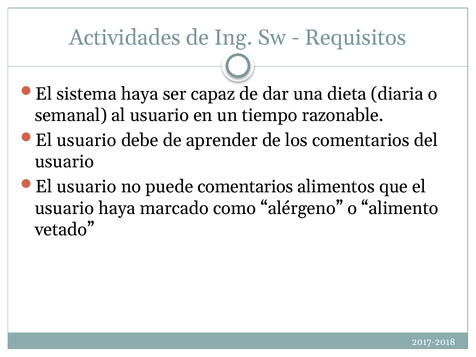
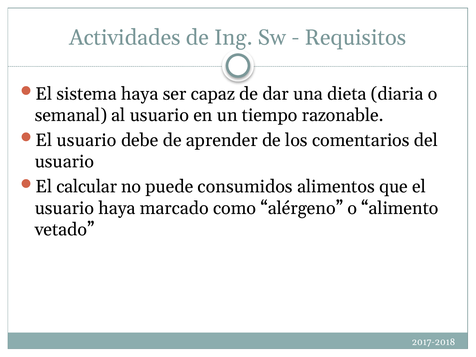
usuario: usuario -> calcular (87, 187)
puede comentarios: comentarios -> consumidos (245, 187)
